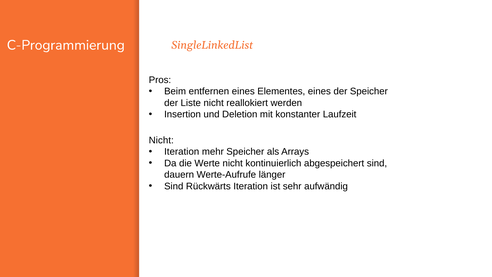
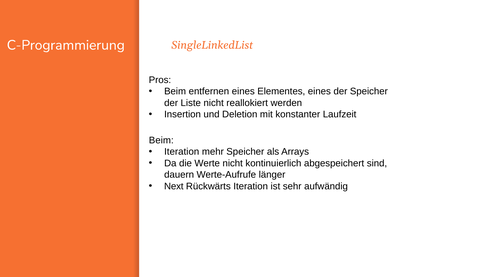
Nicht: Nicht -> Beim (161, 140)
Sind: Sind -> Next (174, 186)
